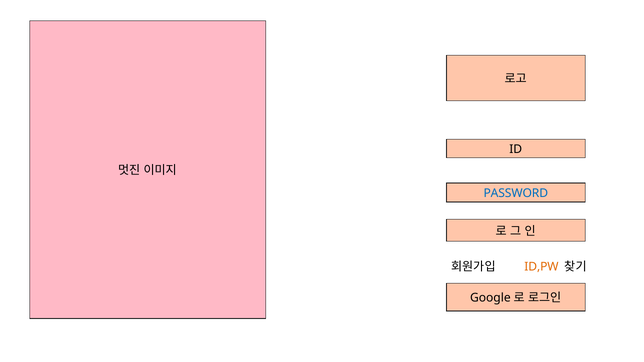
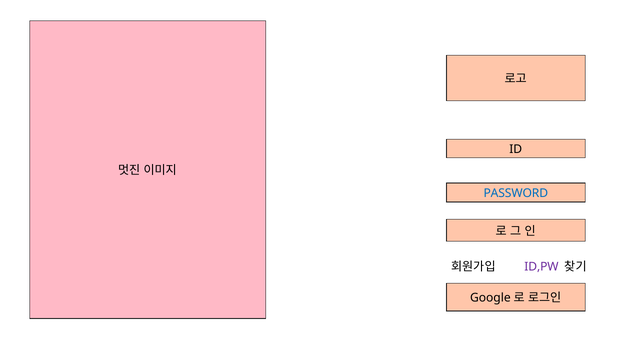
ID,PW colour: orange -> purple (541, 267)
